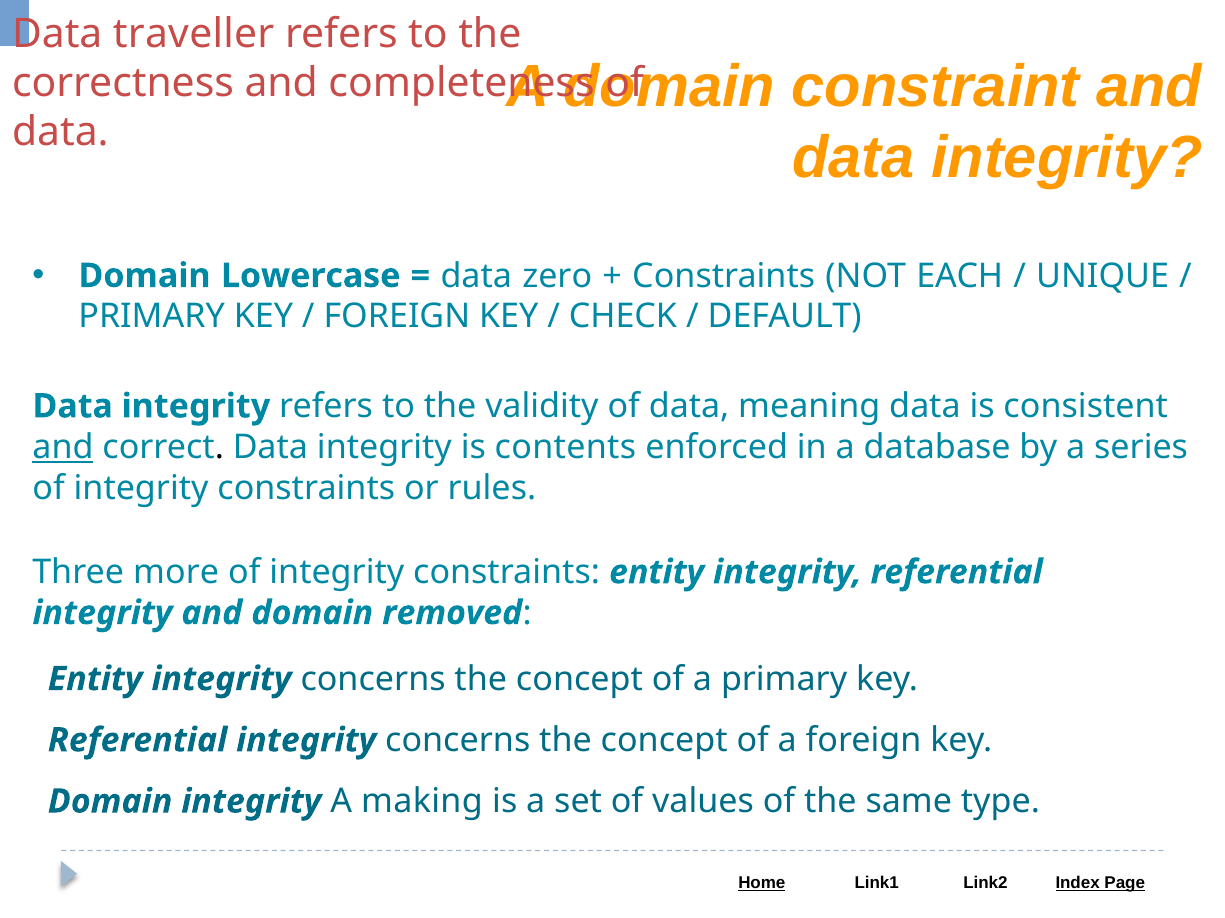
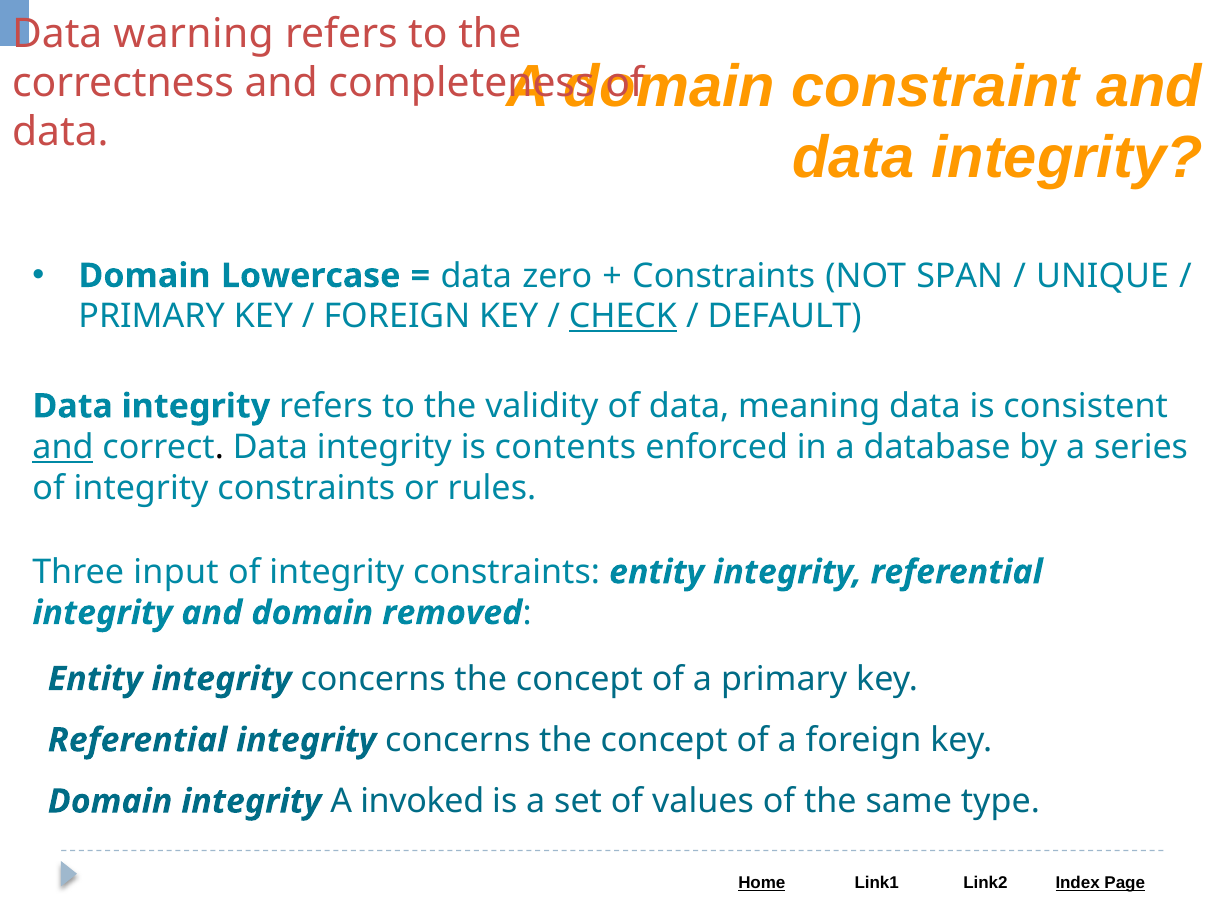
traveller: traveller -> warning (194, 34)
EACH: EACH -> SPAN (960, 276)
CHECK underline: none -> present (623, 317)
more: more -> input (176, 573)
making: making -> invoked (422, 802)
